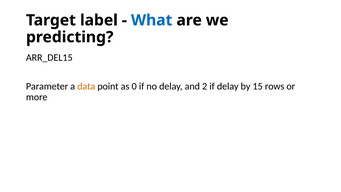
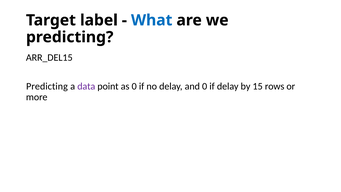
Parameter: Parameter -> Predicting (47, 86)
data colour: orange -> purple (86, 86)
and 2: 2 -> 0 (205, 86)
